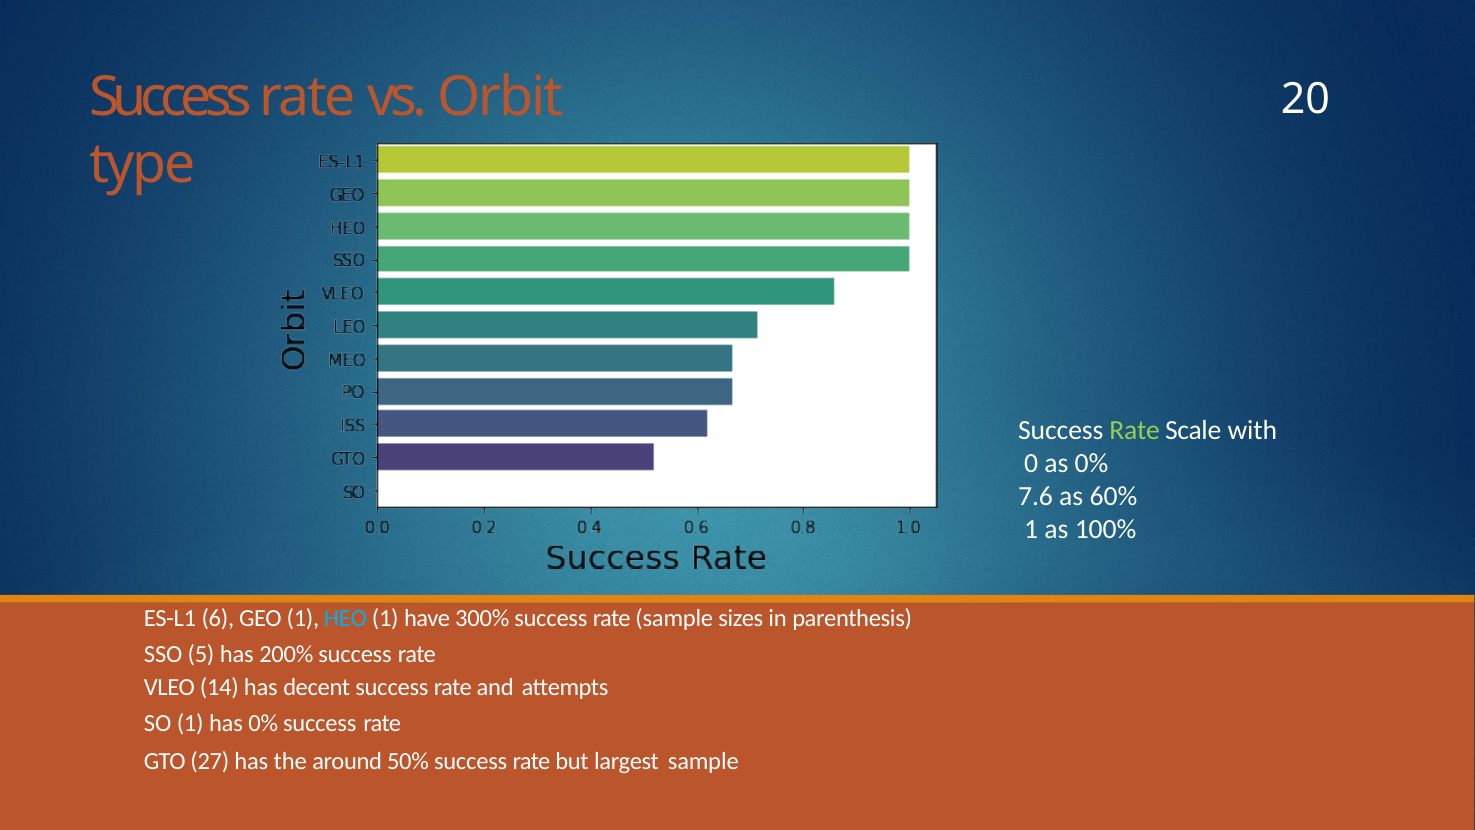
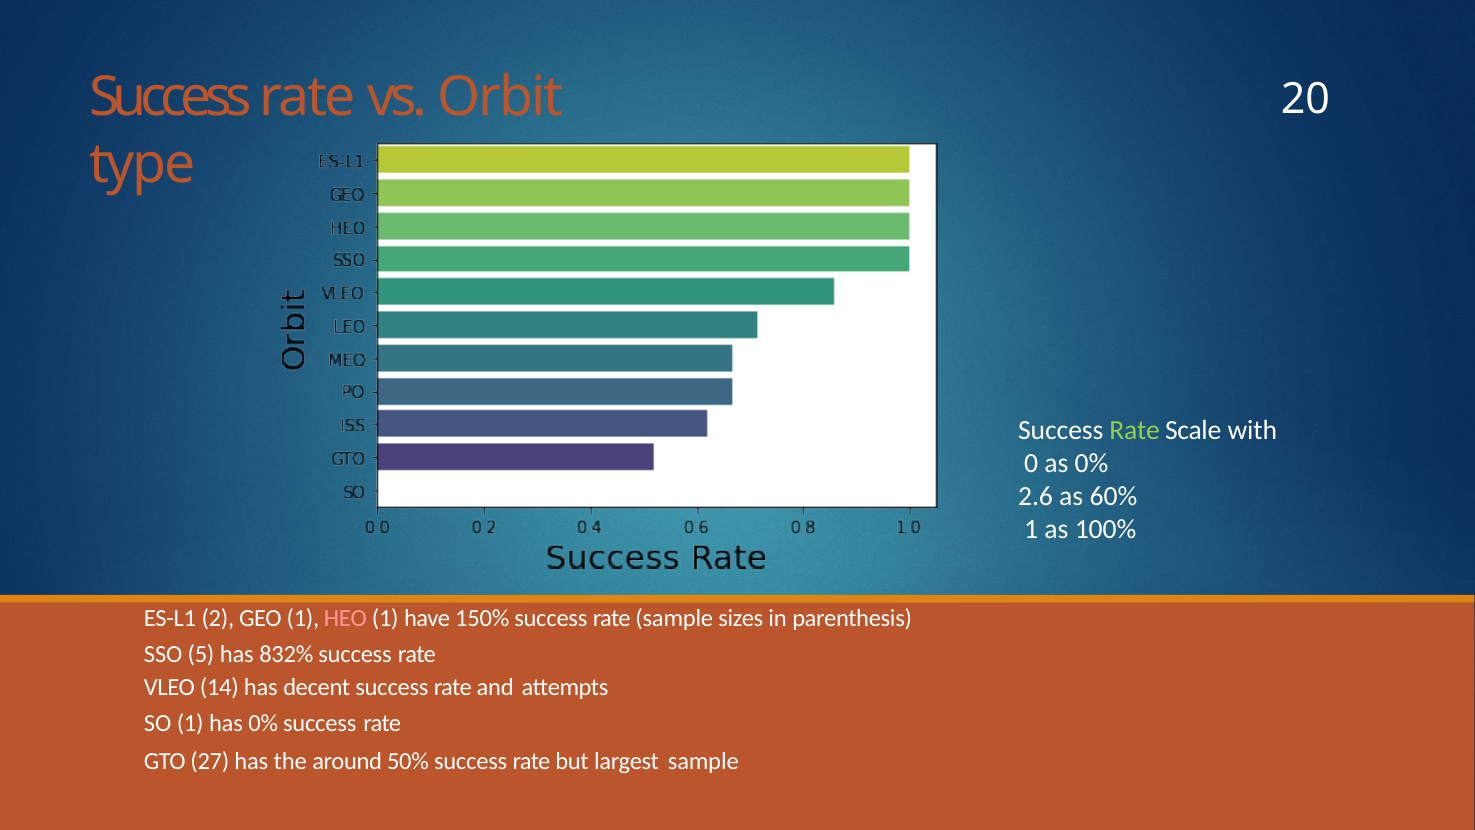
7.6: 7.6 -> 2.6 (1036, 496)
6: 6 -> 2 (218, 618)
HEO colour: light blue -> pink (345, 618)
300%: 300% -> 150% (482, 618)
200%: 200% -> 832% (286, 654)
